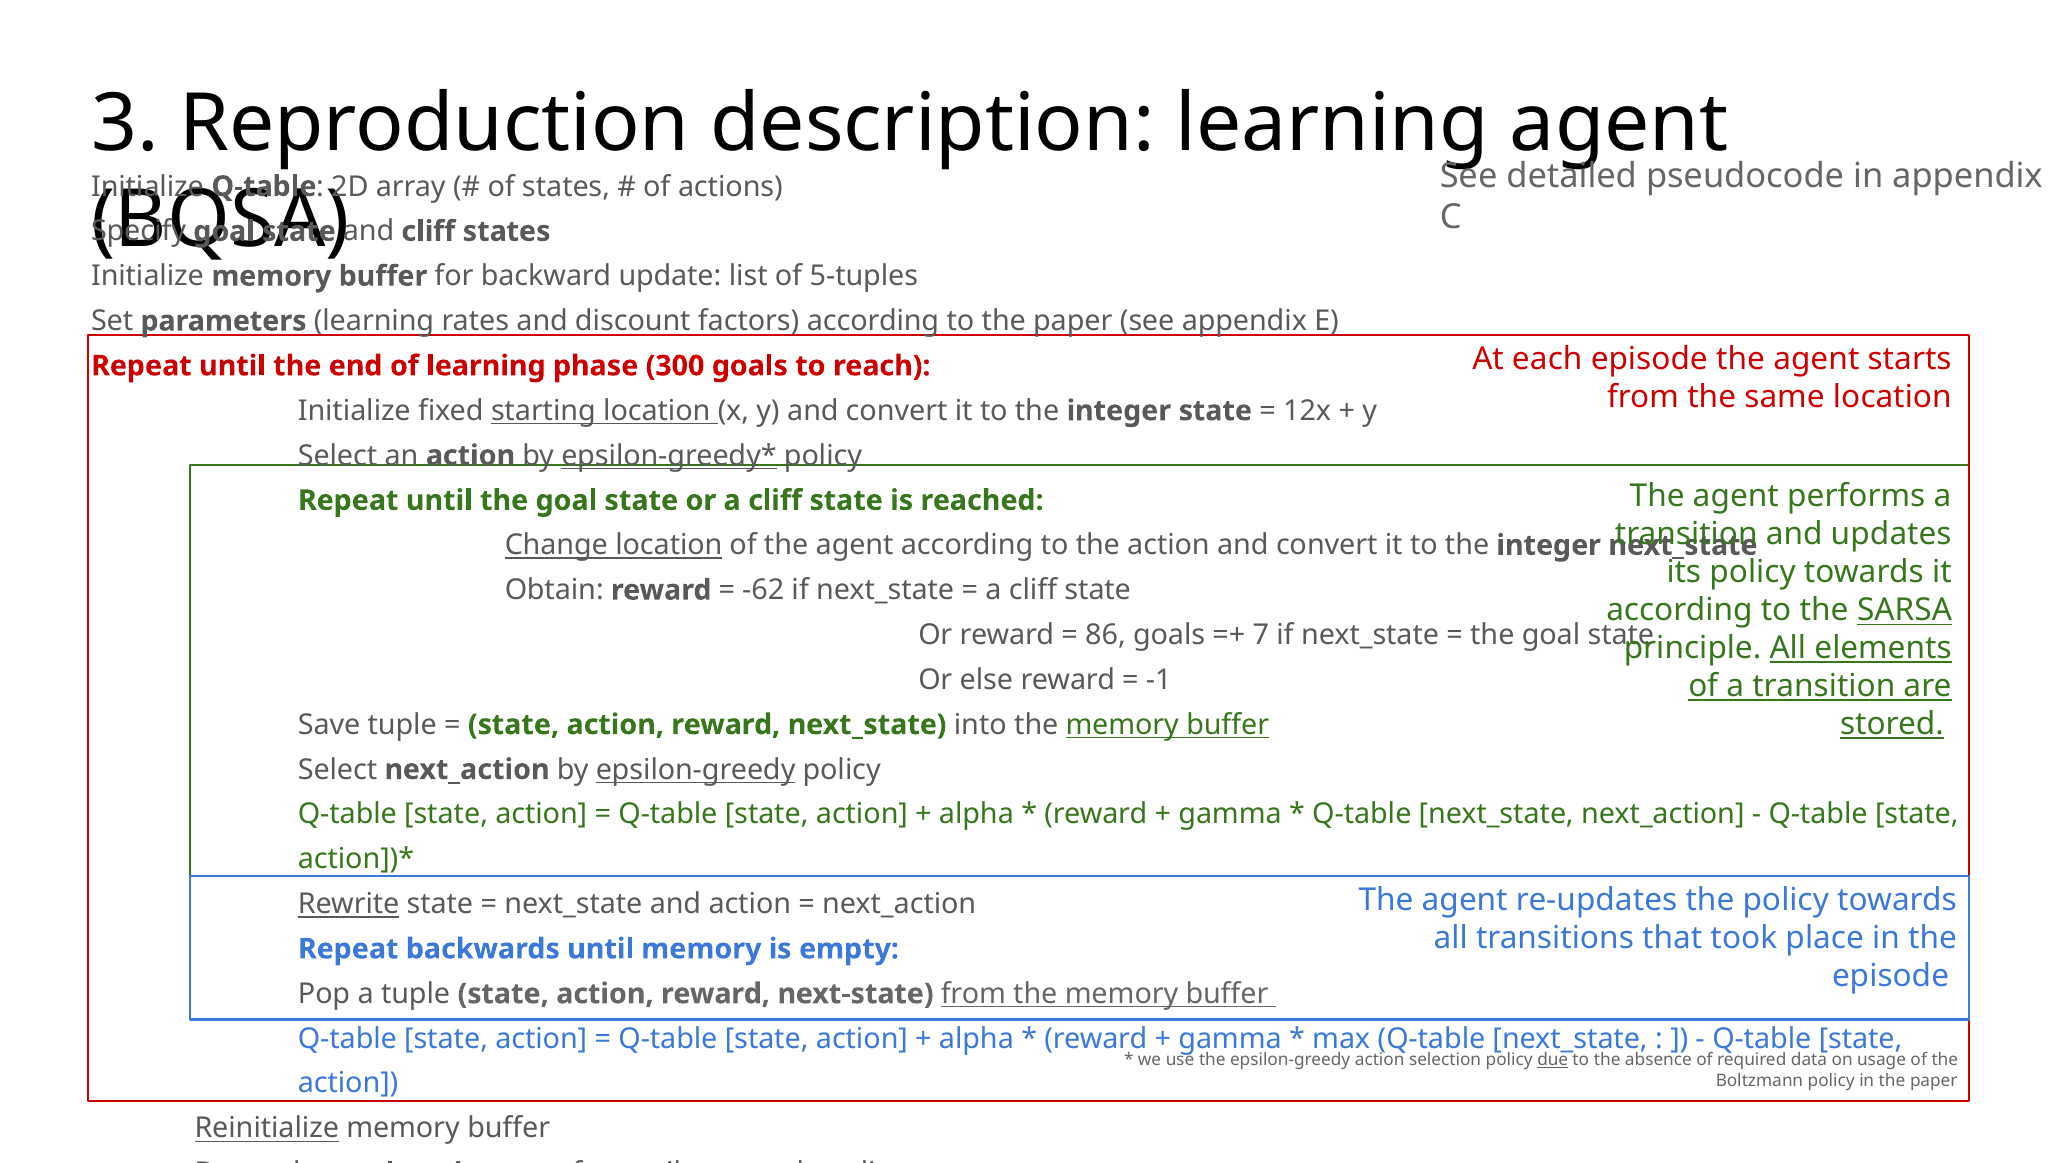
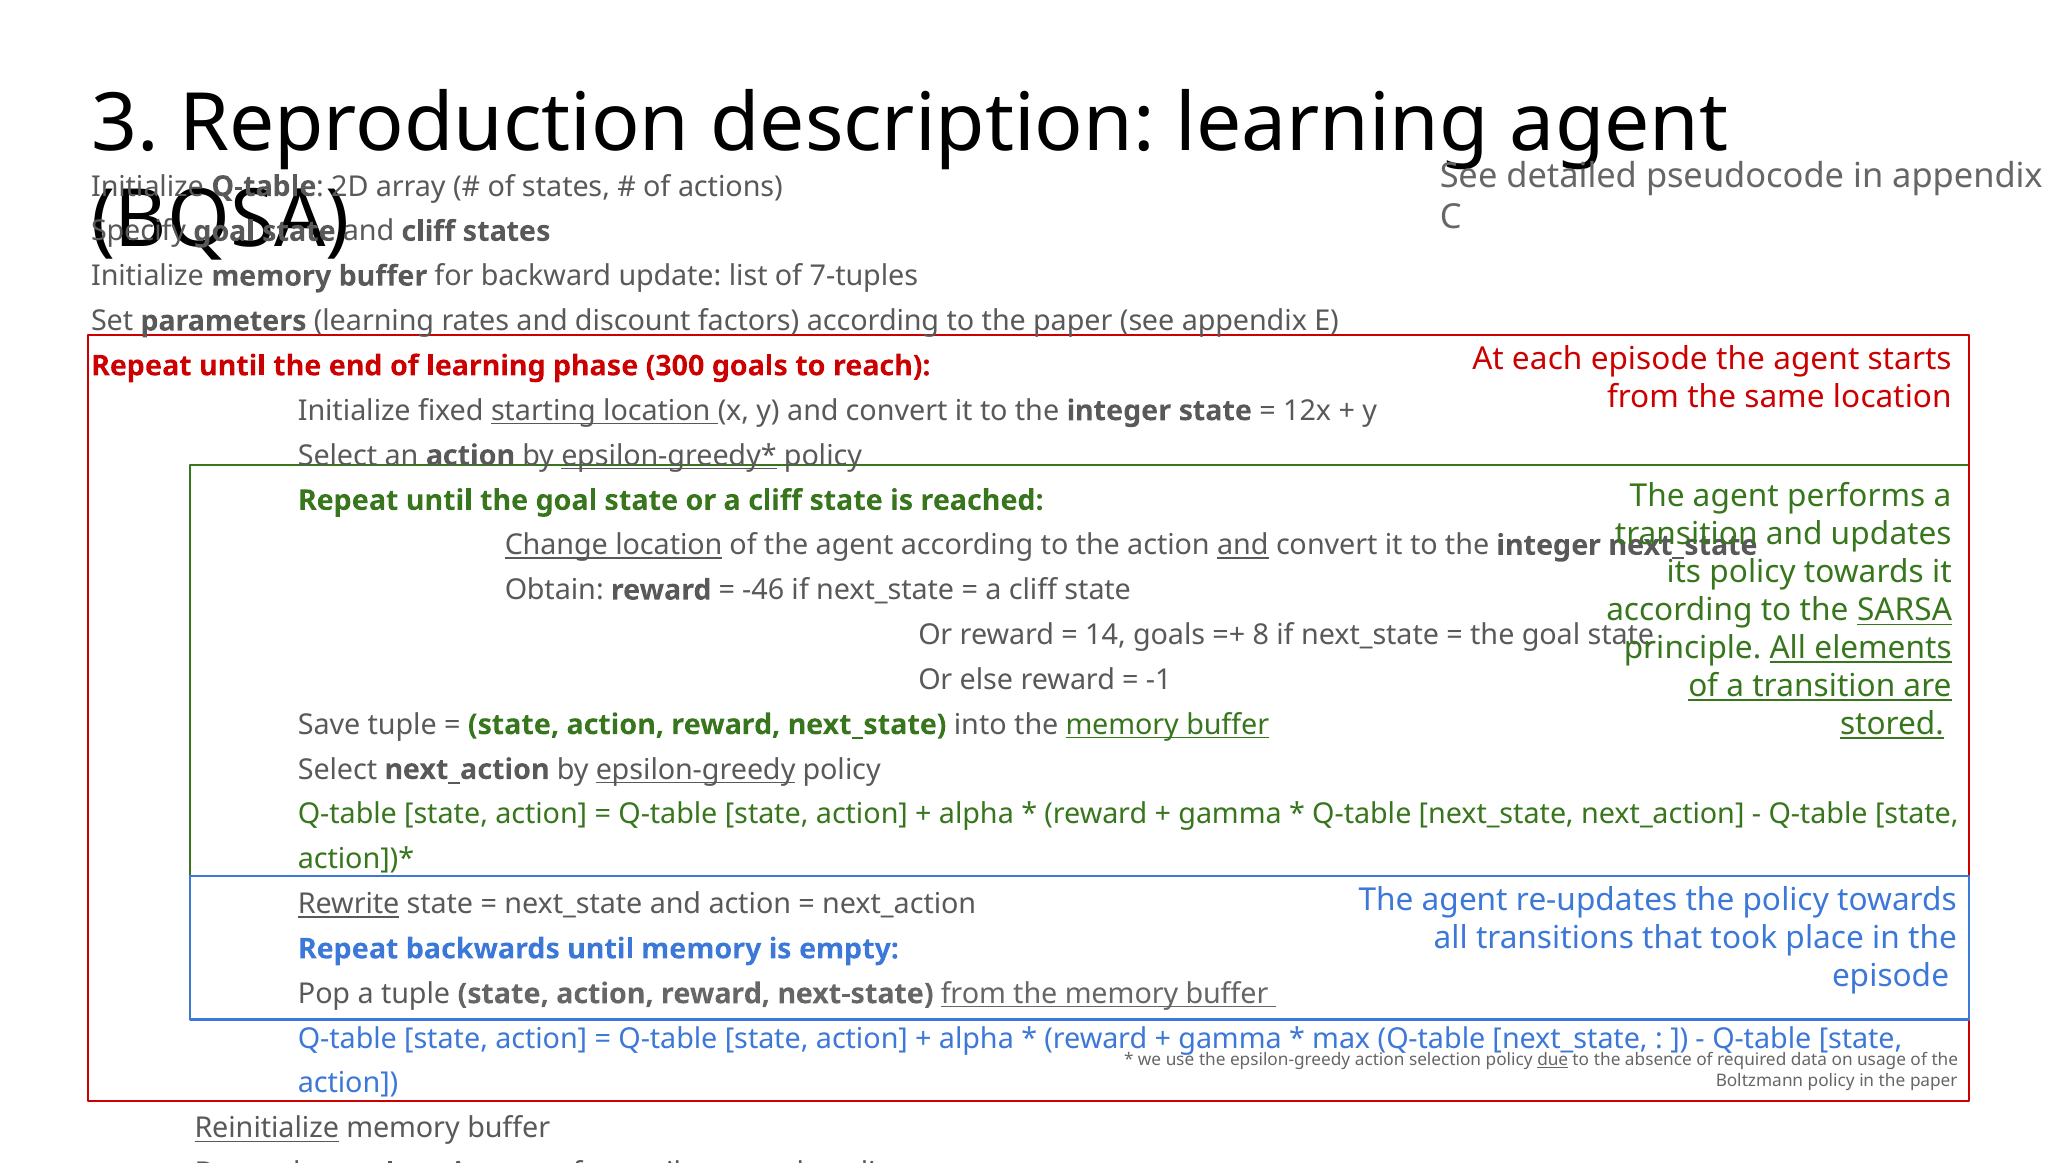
5-tuples: 5-tuples -> 7-tuples (864, 276)
and underline: none -> present (1243, 545)
-62: -62 -> -46 (763, 590)
86: 86 -> 14 (1105, 635)
7: 7 -> 8 (1261, 635)
